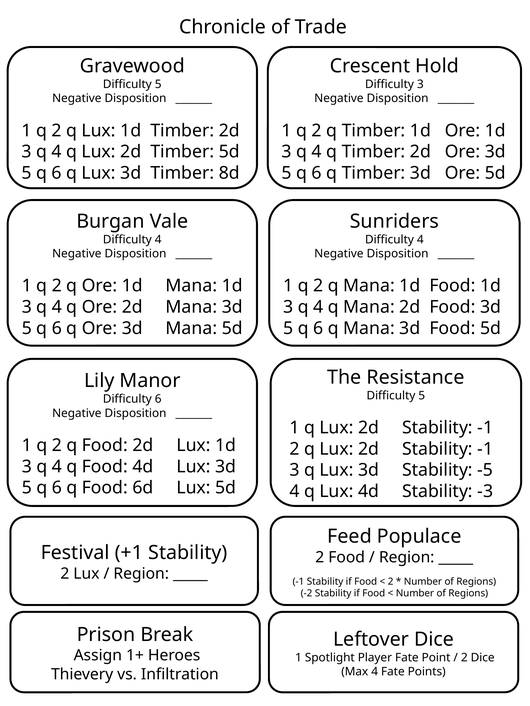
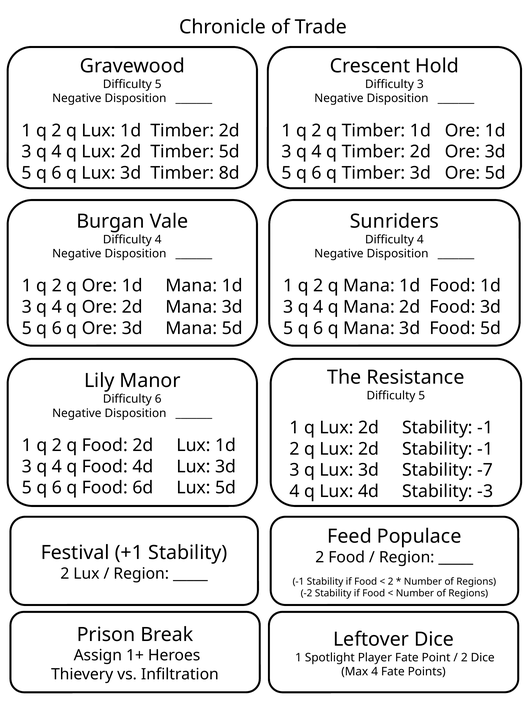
-5: -5 -> -7 (485, 471)
